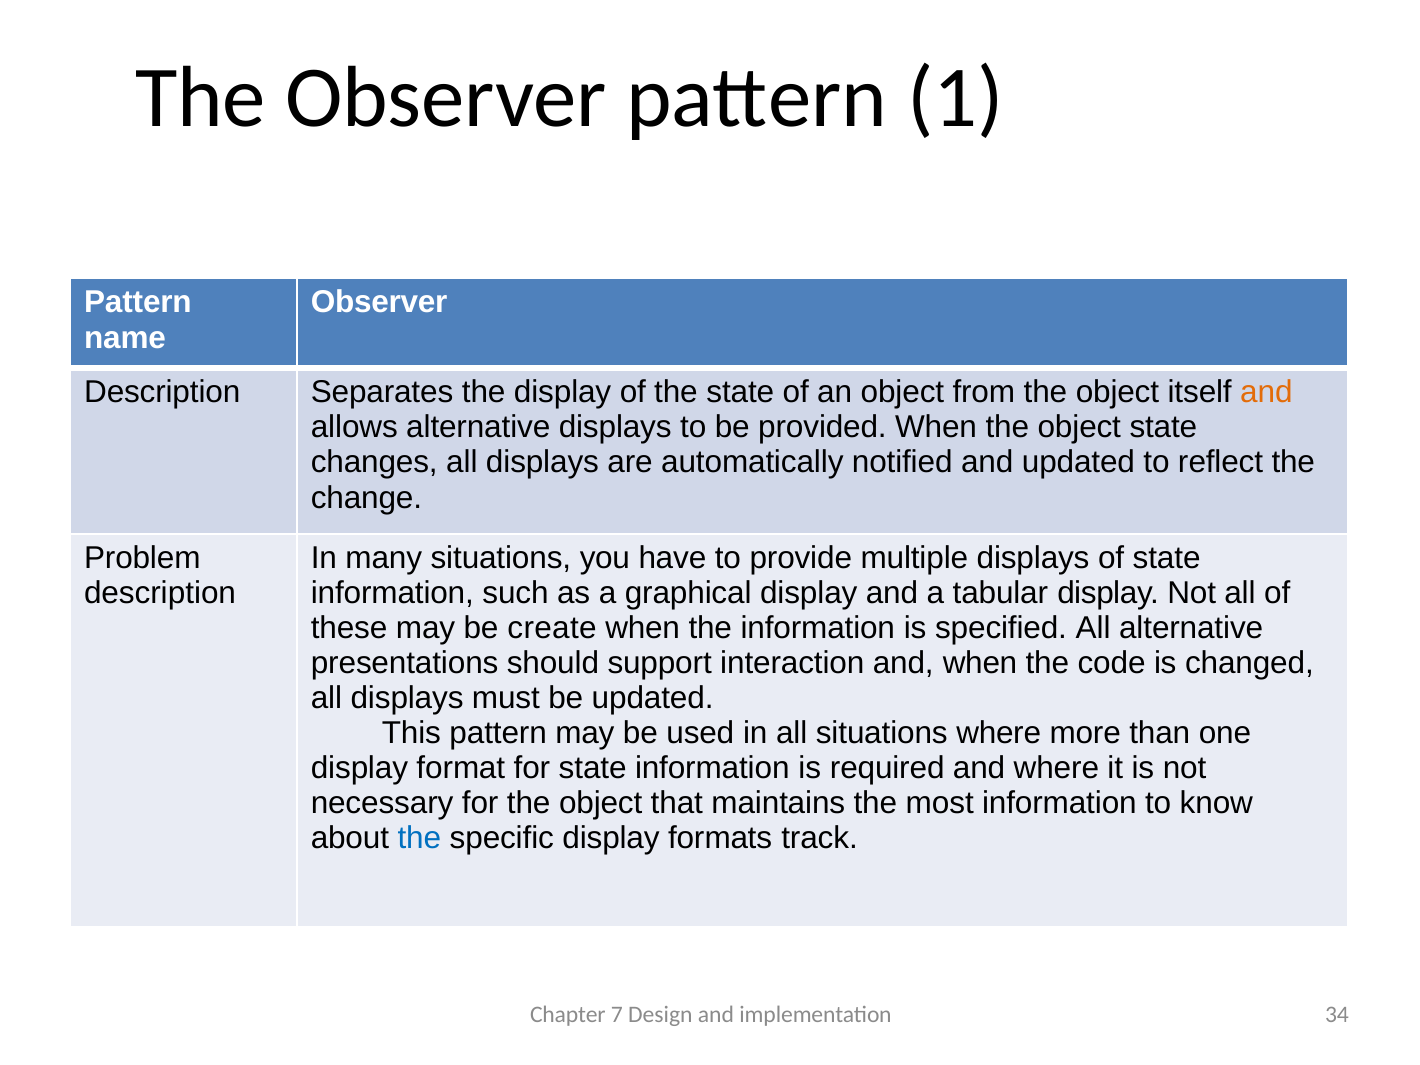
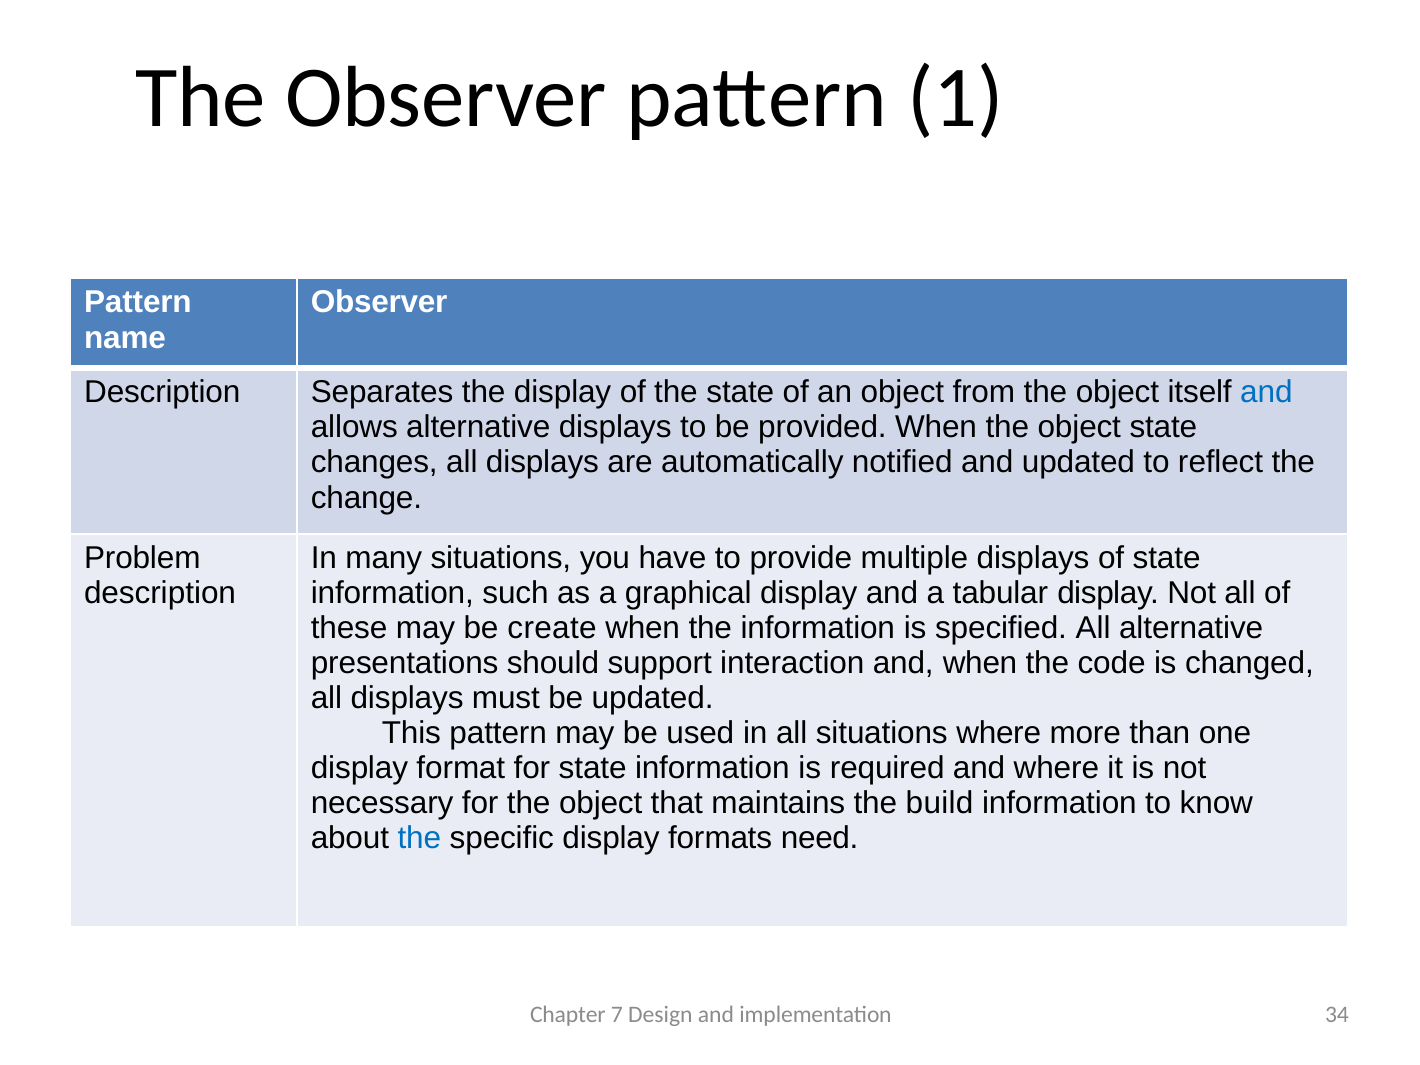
and colour: orange -> blue (1266, 392)
most: most -> build (940, 803)
track: track -> need (820, 839)
